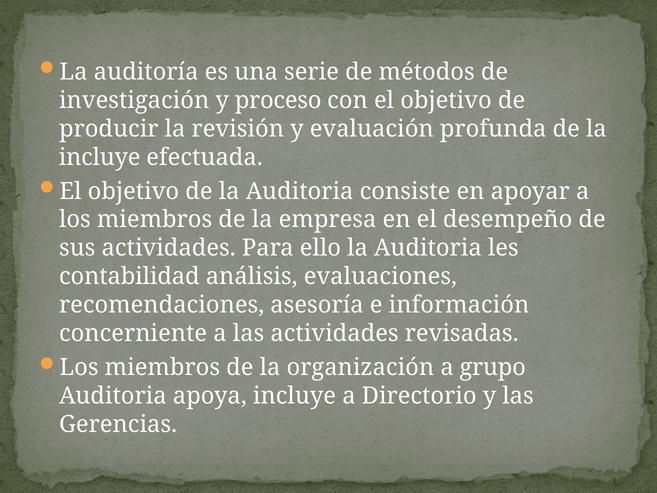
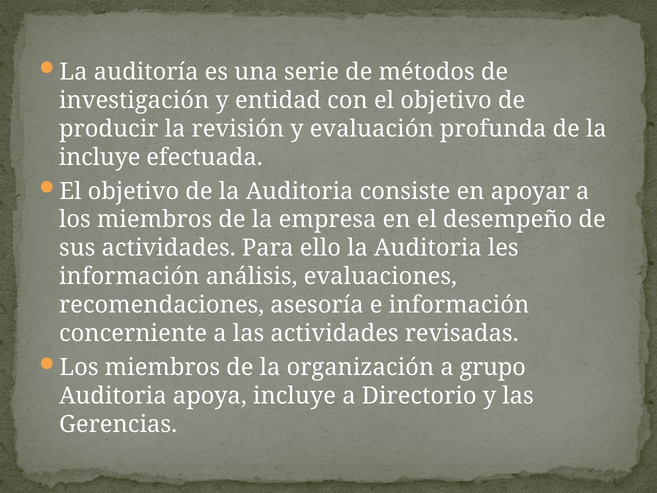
proceso: proceso -> entidad (278, 100)
contabilidad: contabilidad -> información (129, 276)
